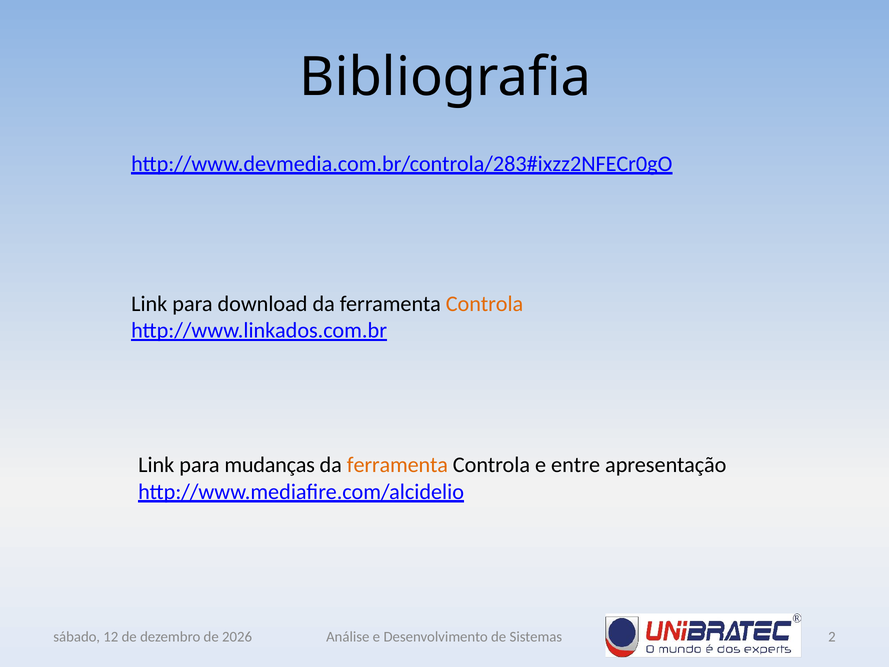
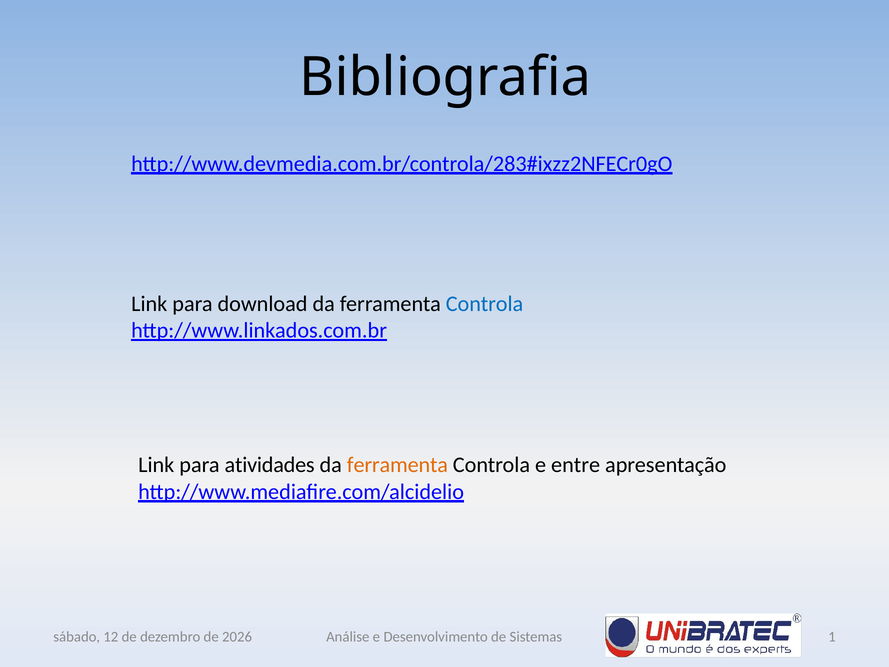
Controla colour: orange -> blue (485, 304)
mudanças: mudanças -> atividades (270, 465)
2: 2 -> 1 (832, 637)
